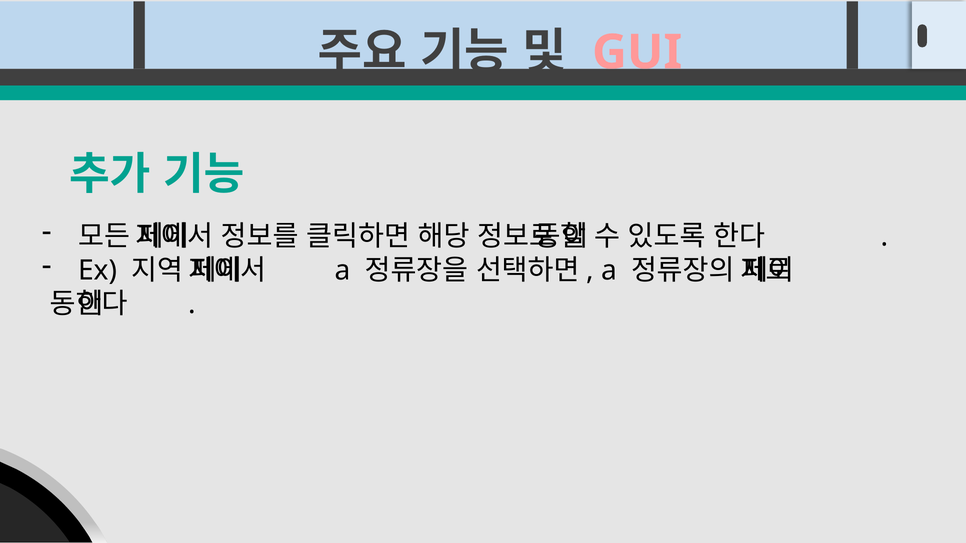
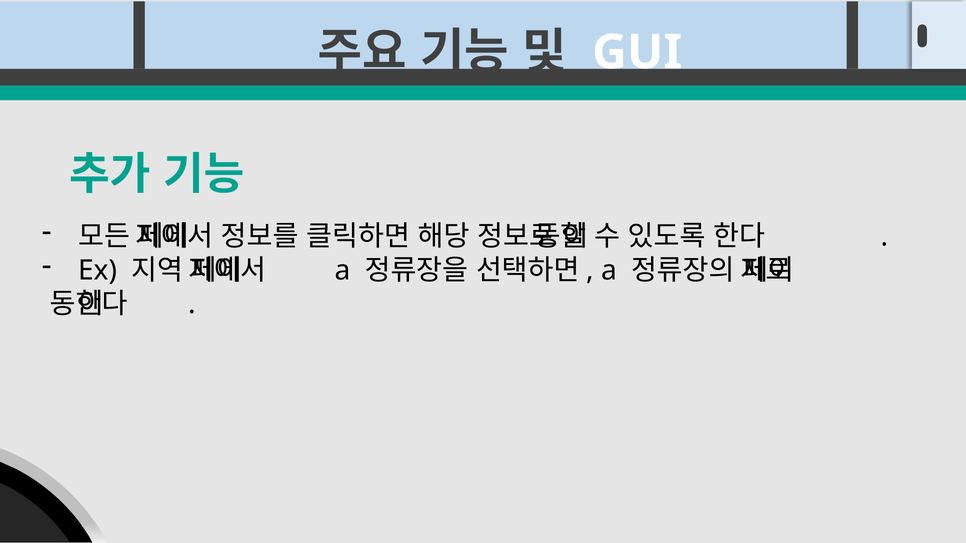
GUI colour: pink -> white (637, 52)
